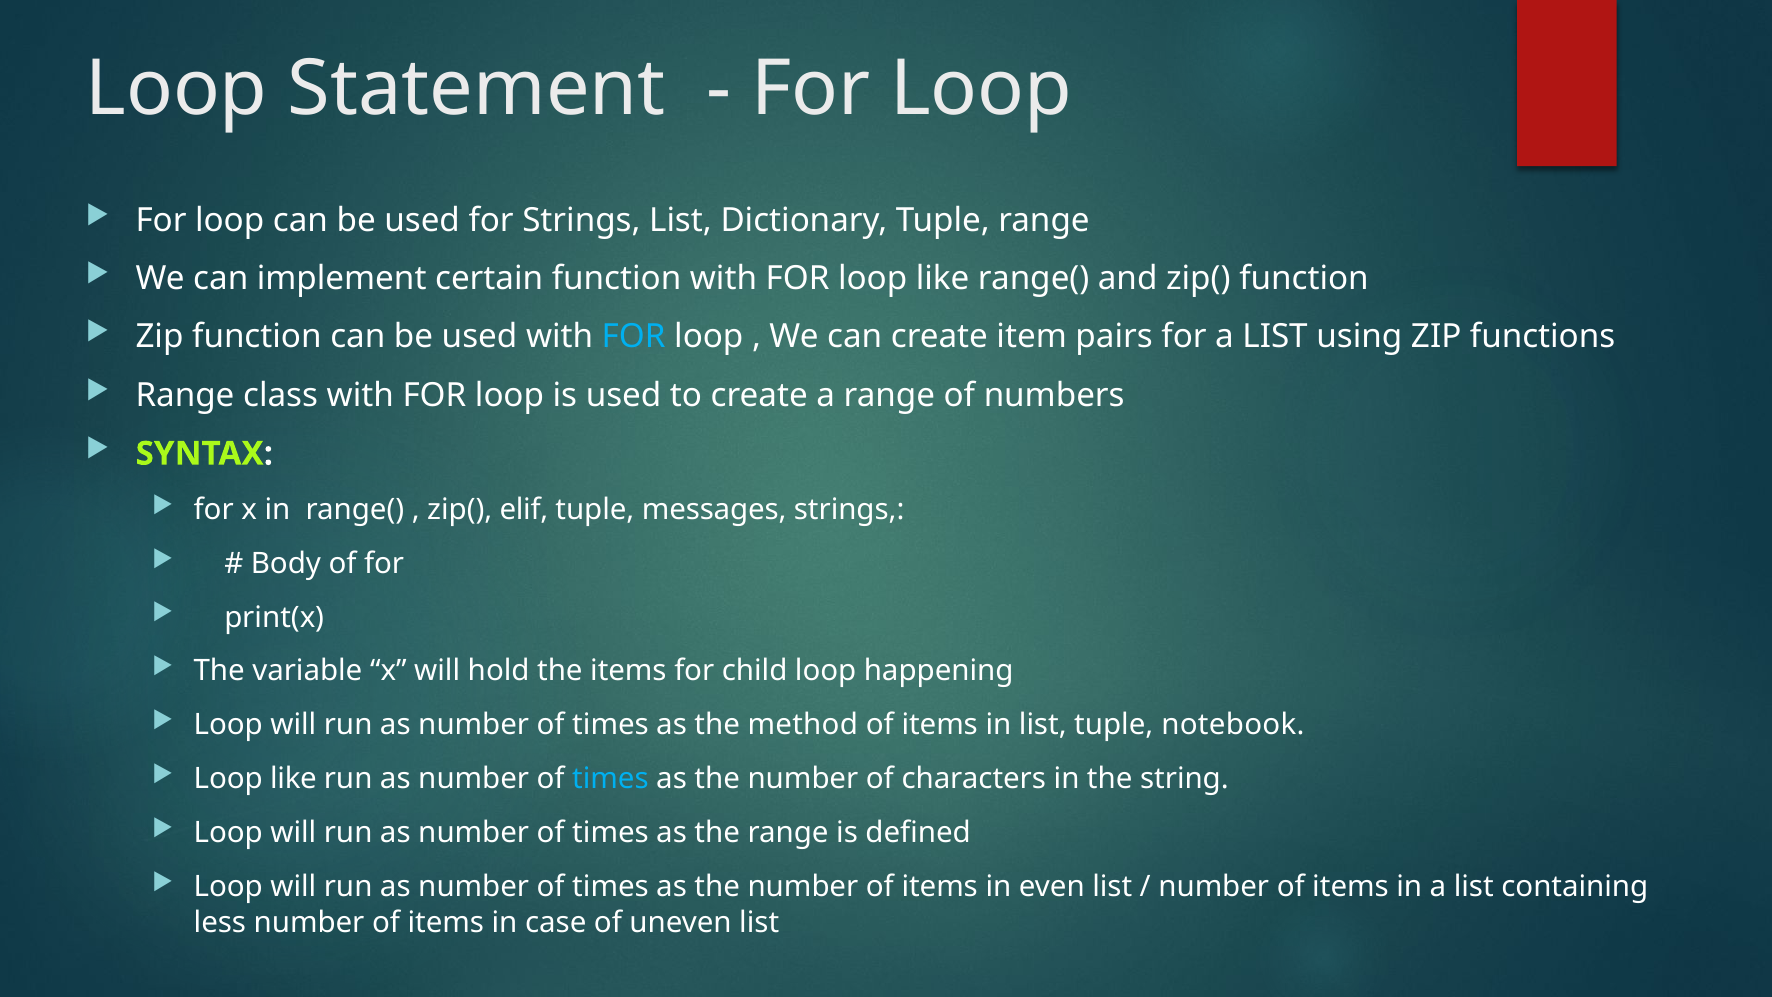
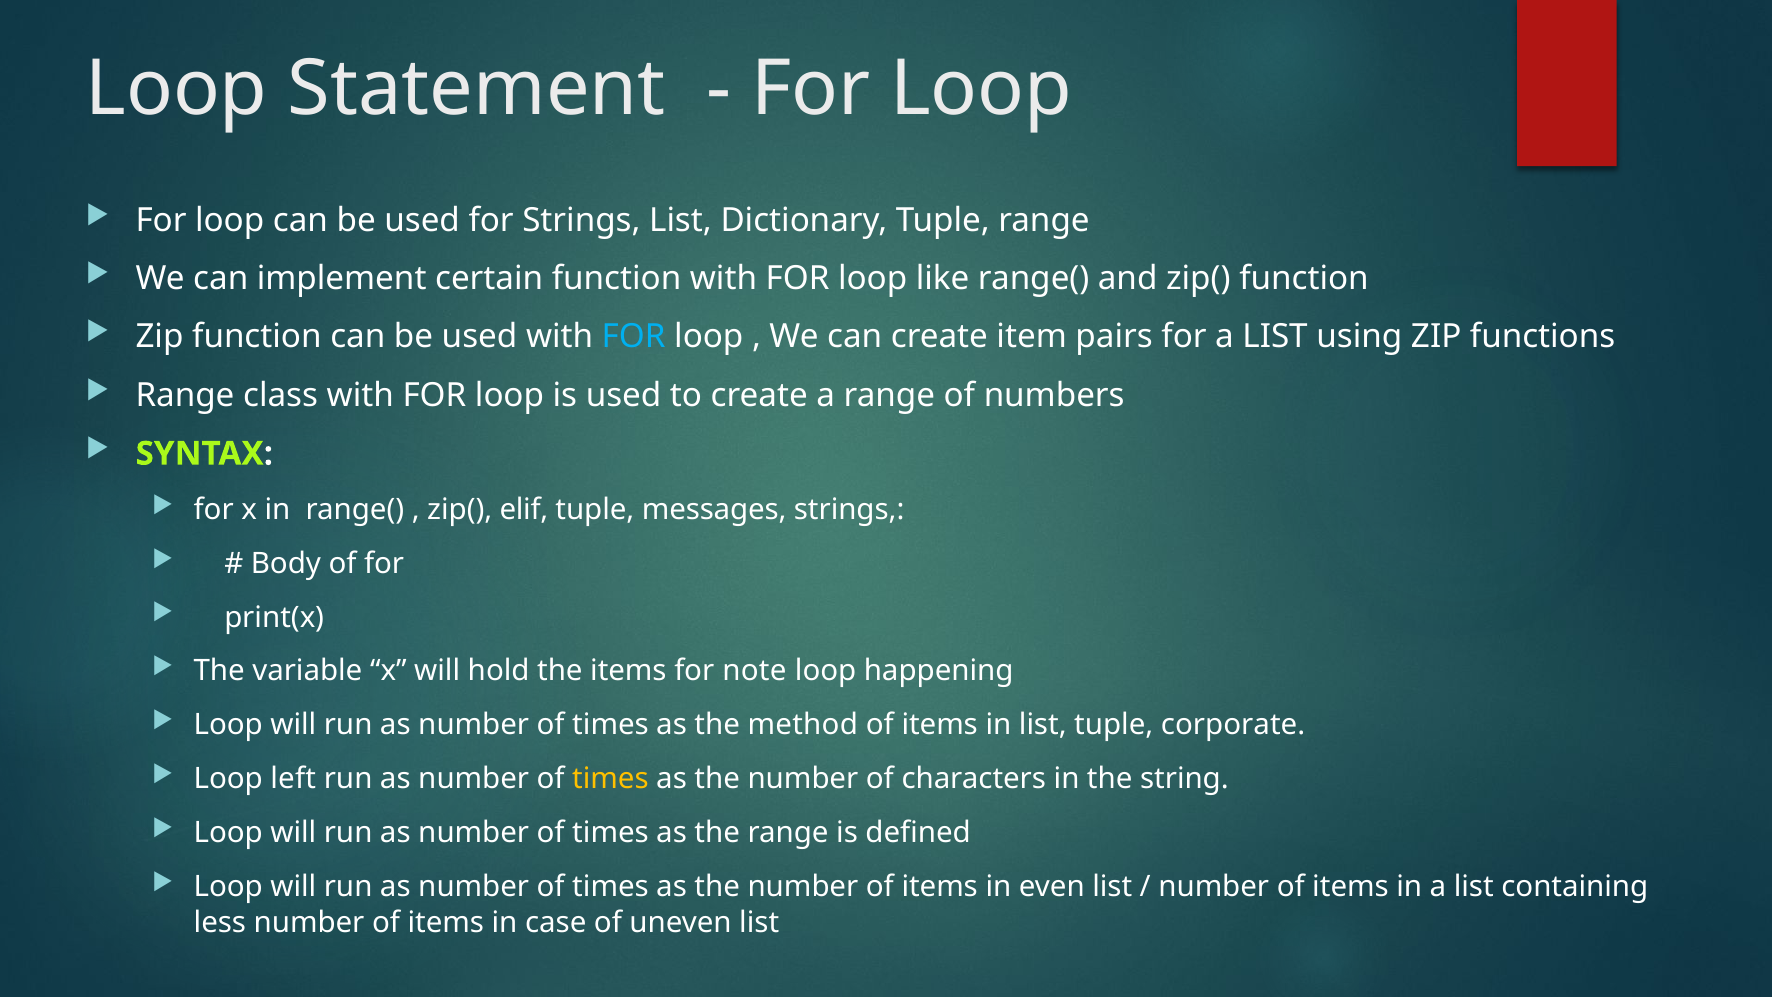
child: child -> note (754, 671)
notebook: notebook -> corporate (1233, 725)
like: like -> left (293, 779)
times colour: light blue -> yellow (610, 779)
